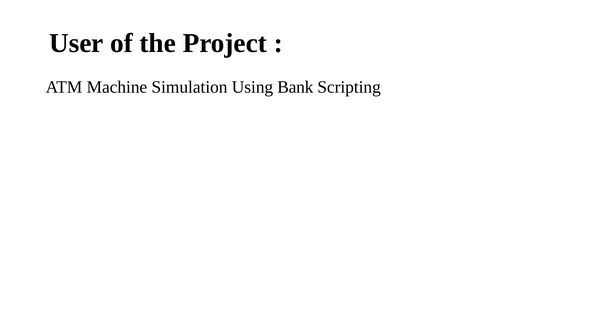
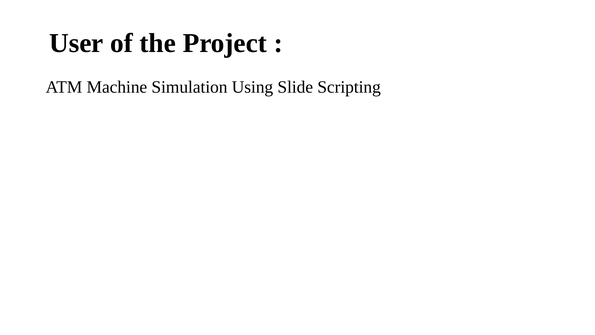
Bank: Bank -> Slide (295, 87)
